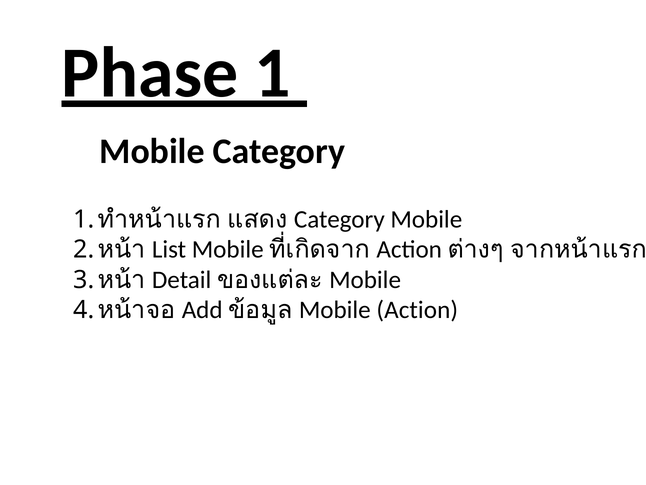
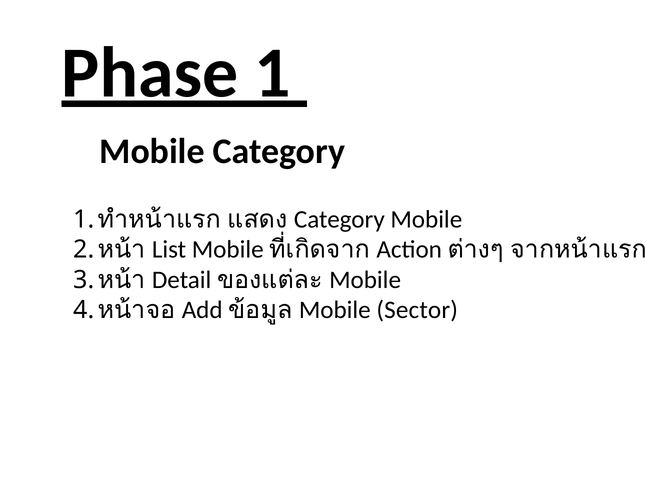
Mobile Action: Action -> Sector (417, 310)
